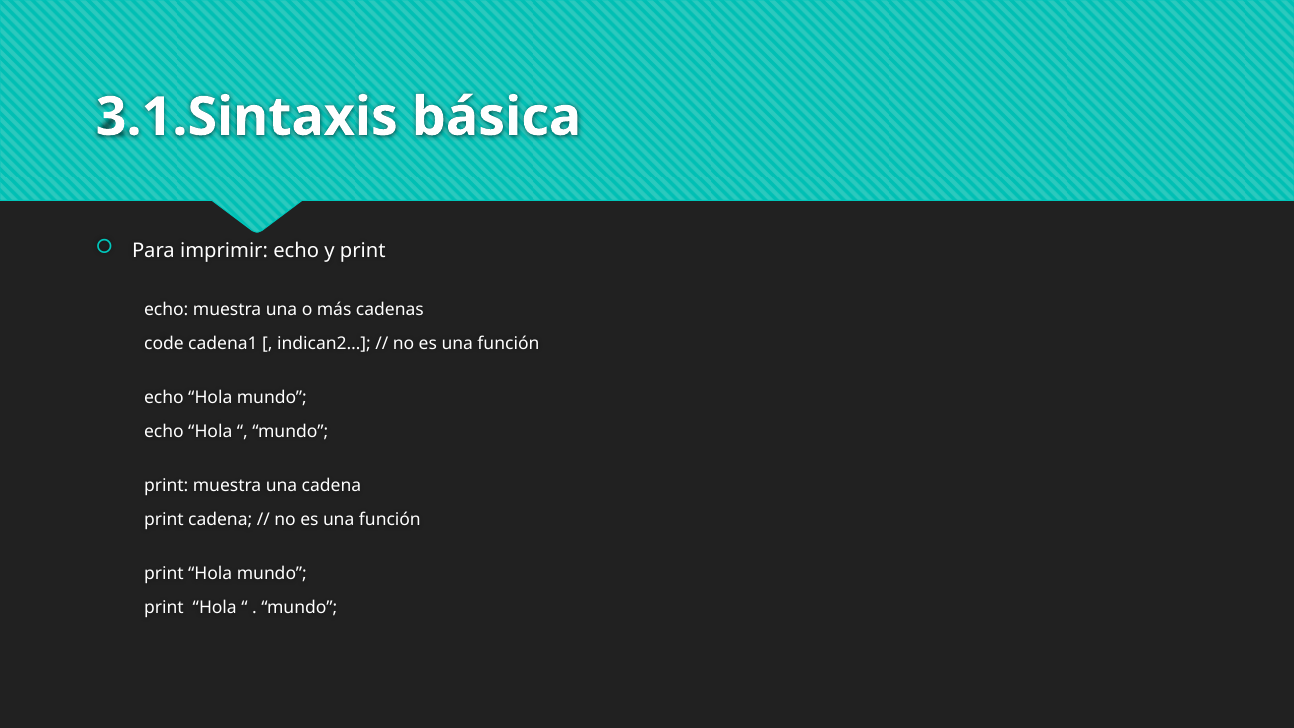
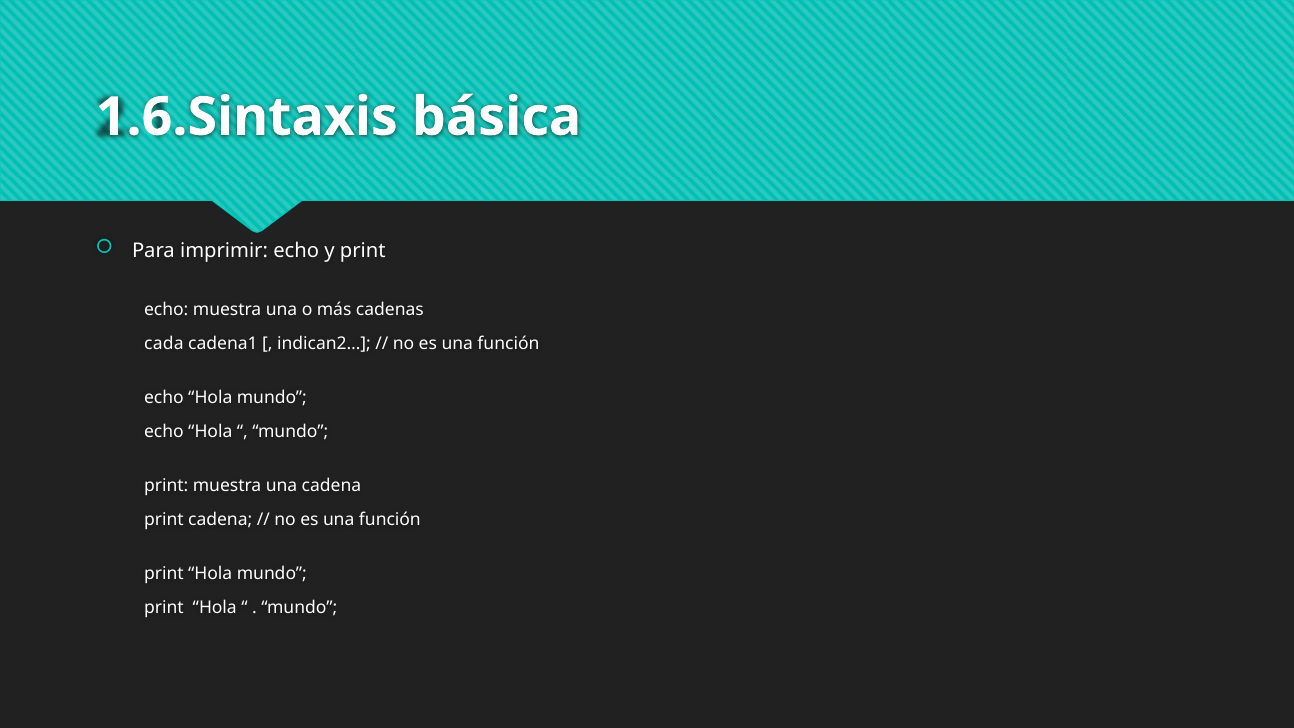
3.1.Sintaxis: 3.1.Sintaxis -> 1.6.Sintaxis (247, 117)
code: code -> cada (164, 343)
